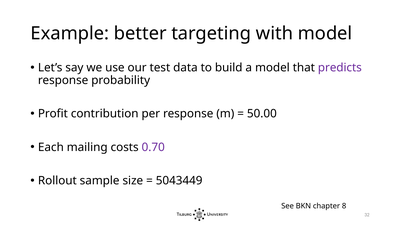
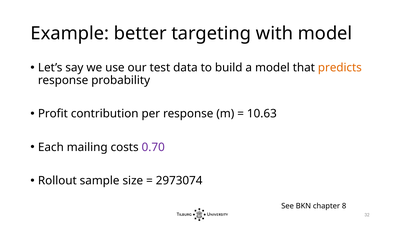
predicts colour: purple -> orange (340, 68)
50.00: 50.00 -> 10.63 (262, 114)
5043449: 5043449 -> 2973074 (179, 181)
